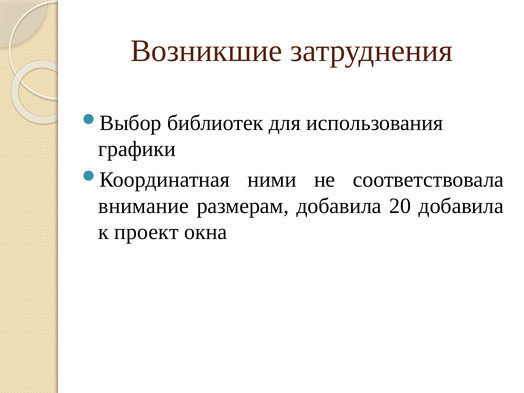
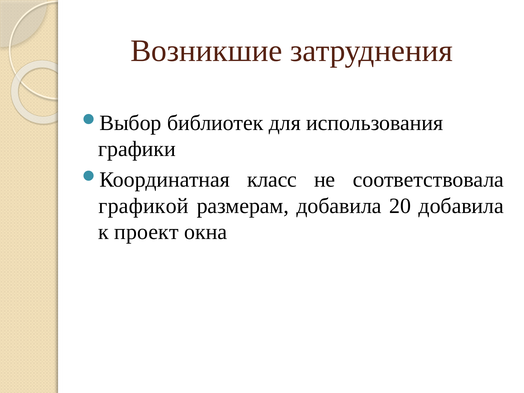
ними: ними -> класс (272, 180)
внимание: внимание -> графикой (144, 206)
